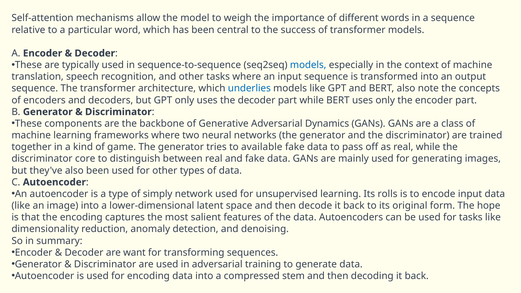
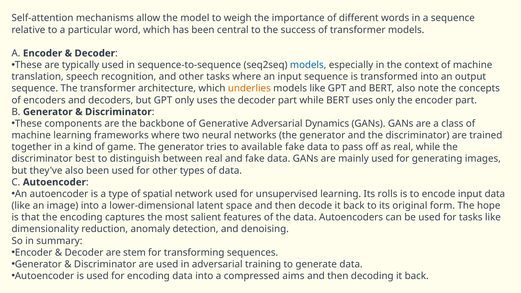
underlies colour: blue -> orange (249, 88)
core: core -> best (85, 159)
simply: simply -> spatial (158, 194)
want: want -> stem (134, 253)
stem: stem -> aims (293, 276)
